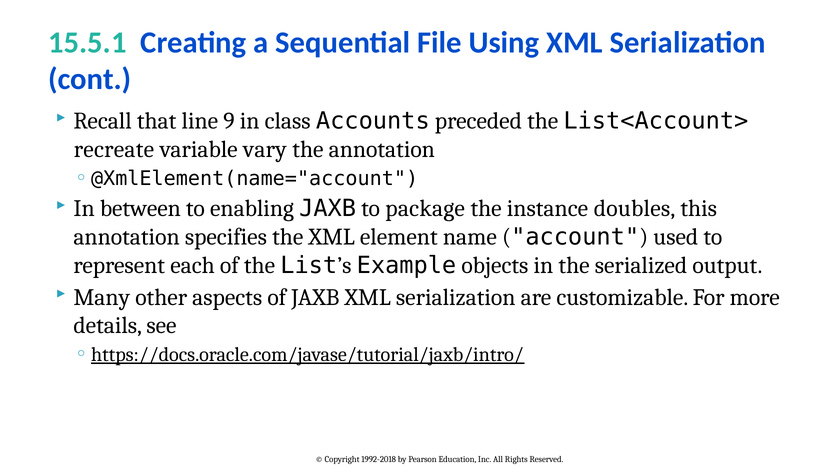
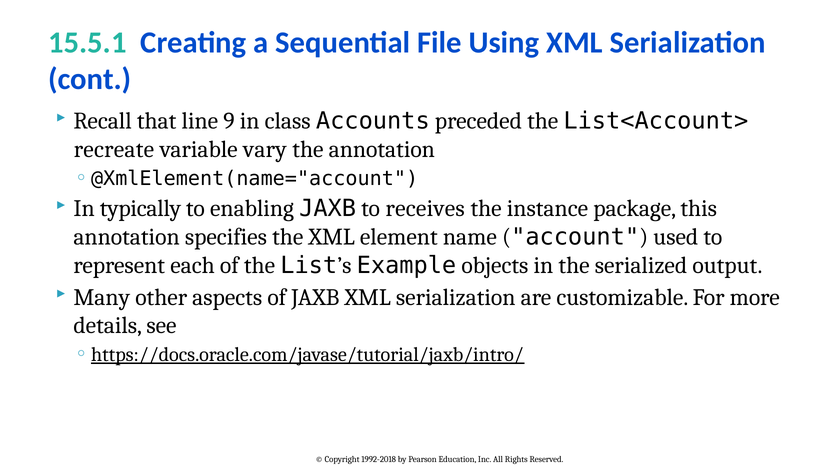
between: between -> typically (140, 208)
package: package -> receives (425, 208)
doubles: doubles -> package (635, 208)
